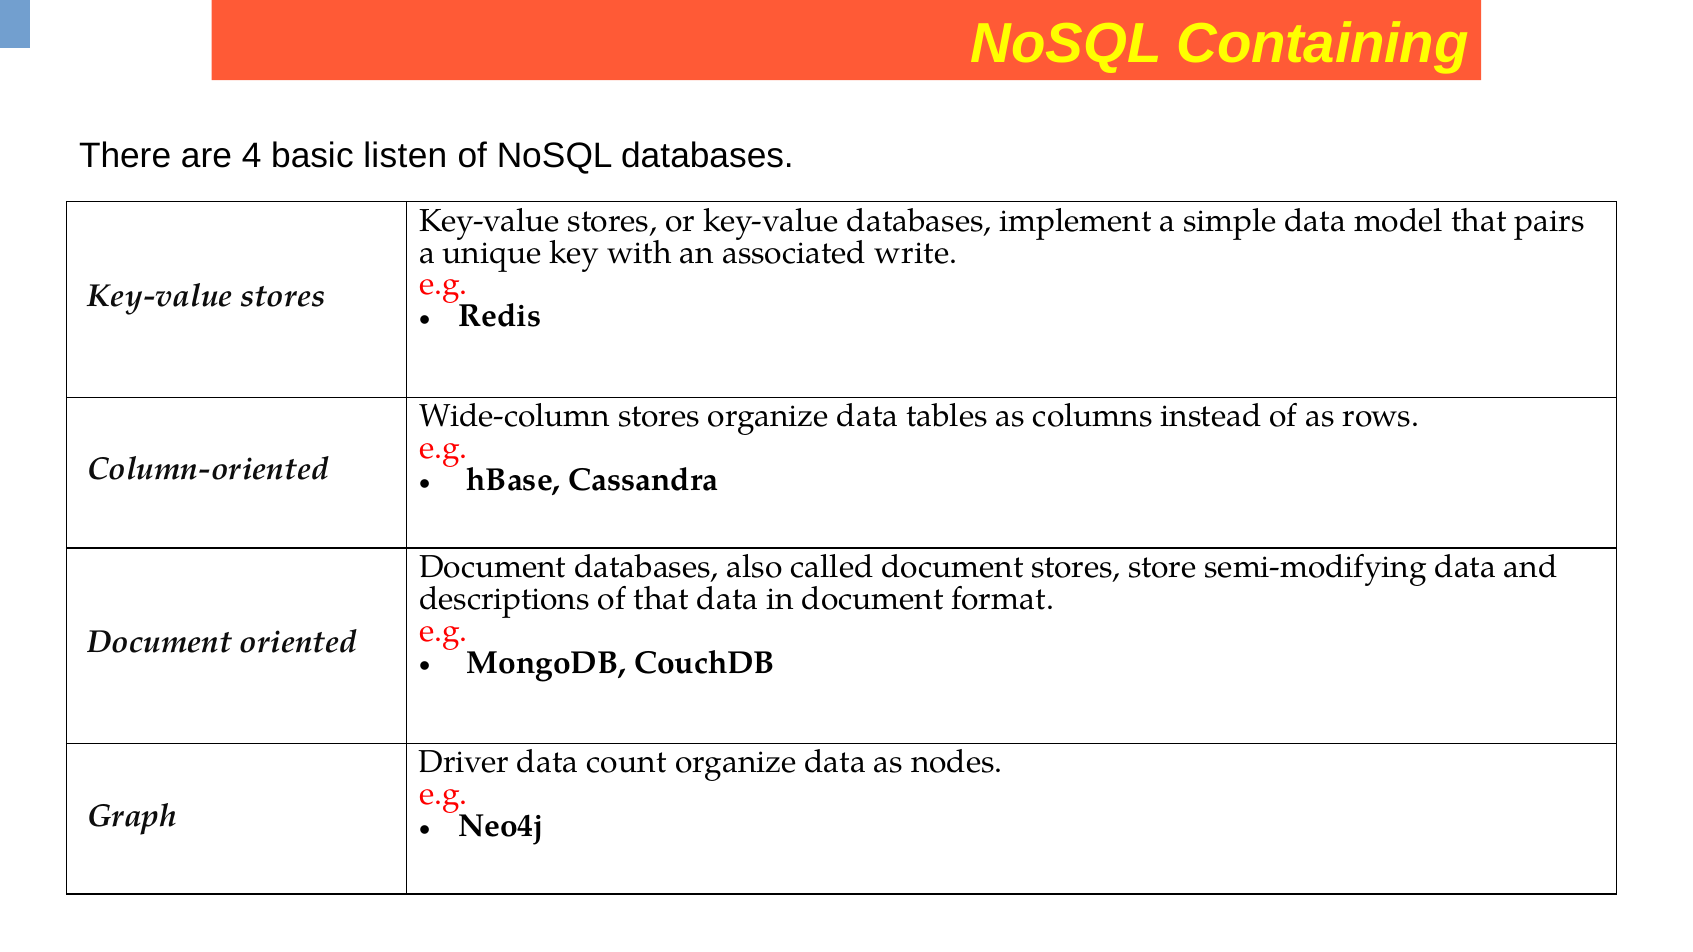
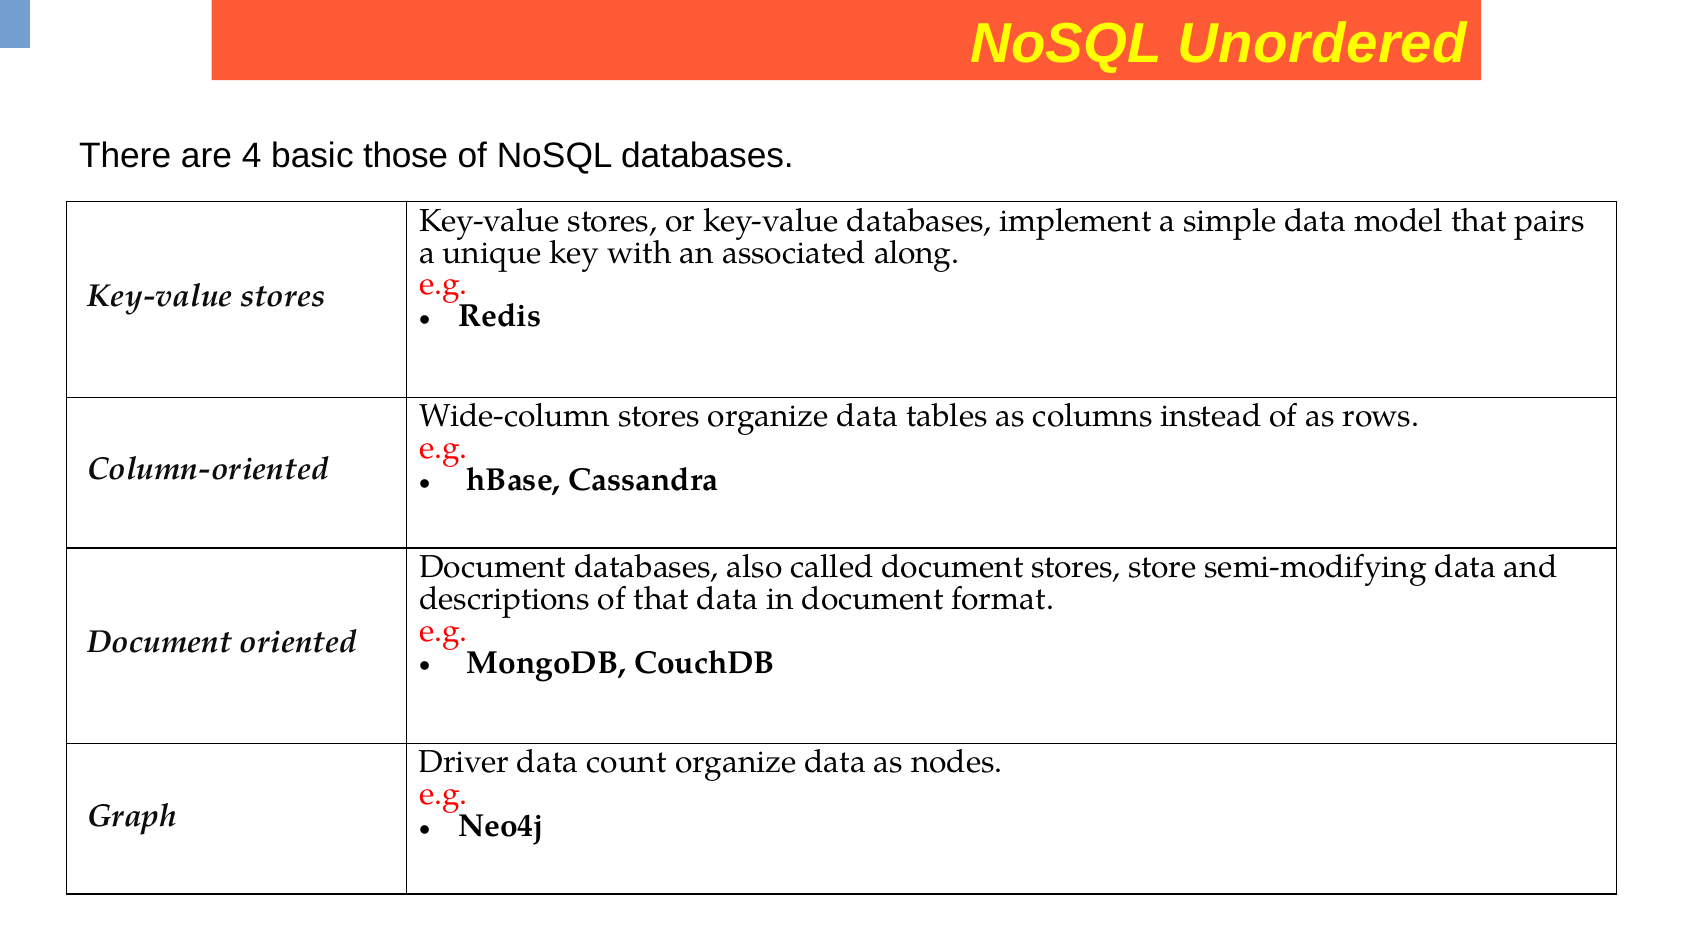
Containing: Containing -> Unordered (1322, 44)
listen: listen -> those (406, 156)
write: write -> along (916, 253)
